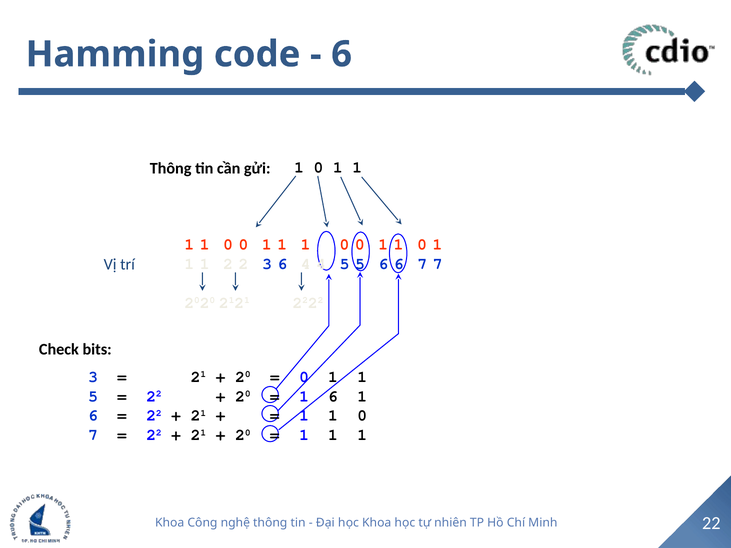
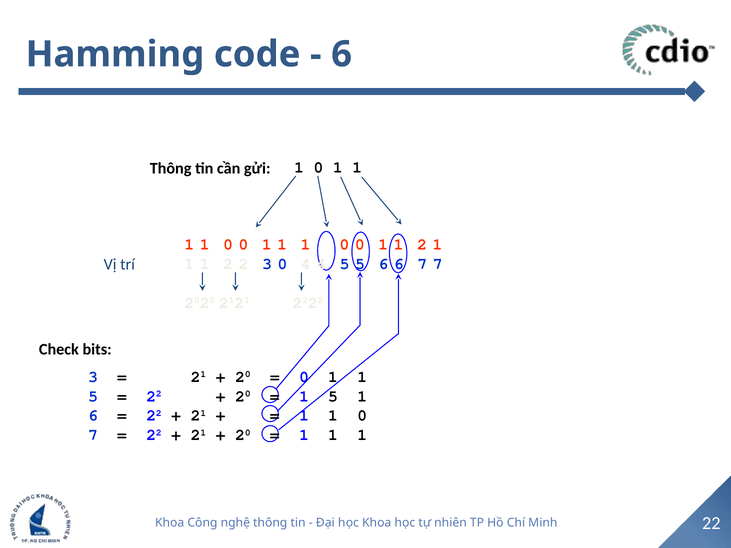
0: 0 -> 2 (422, 245)
2 6: 6 -> 0 (282, 264)
6: 6 -> 5 (333, 396)
